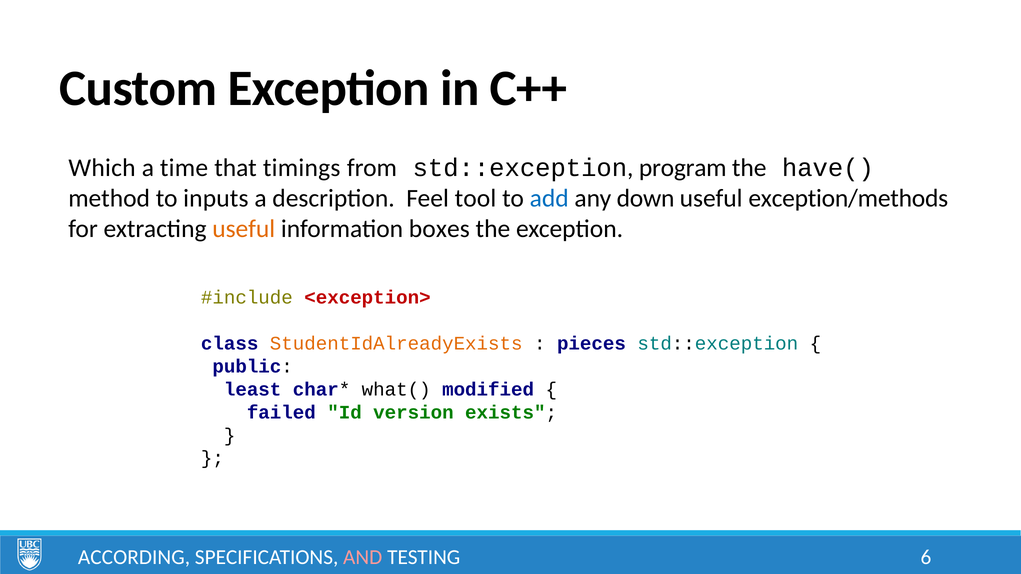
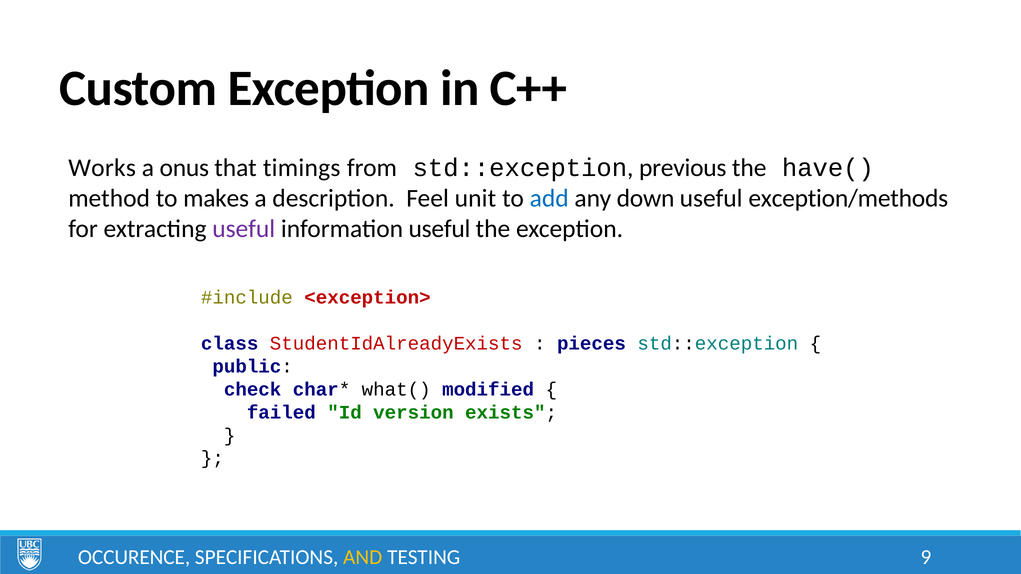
Which: Which -> Works (102, 168)
time: time -> onus (184, 168)
program: program -> previous (683, 168)
inputs: inputs -> makes (216, 199)
tool: tool -> unit (475, 199)
useful colour: orange -> purple (244, 229)
information boxes: boxes -> useful (439, 229)
StudentIdAlreadyExists colour: orange -> red (396, 344)
least: least -> check (253, 389)
ACCORDING: ACCORDING -> OCCURENCE (134, 557)
AND colour: pink -> yellow (363, 557)
6: 6 -> 9 (926, 557)
